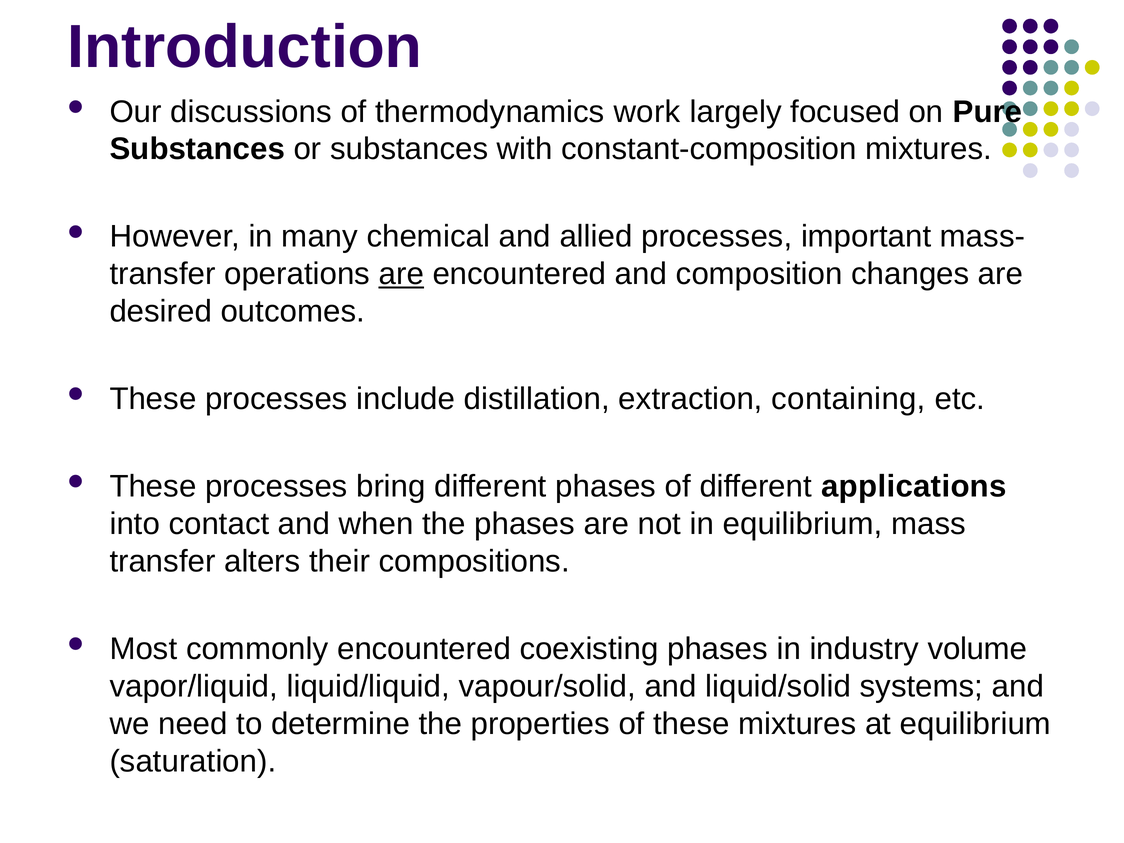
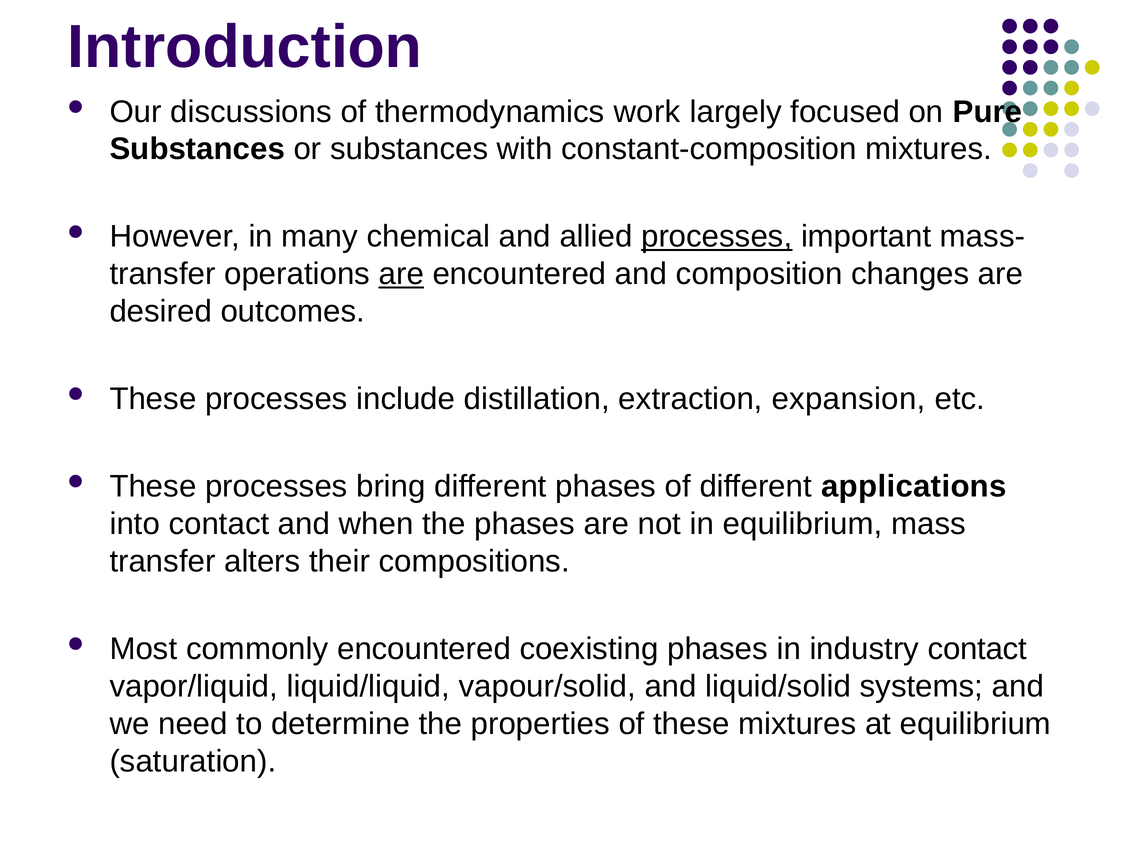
processes underline: none -> present (717, 237)
containing: containing -> expansion (848, 399)
industry volume: volume -> contact (977, 649)
